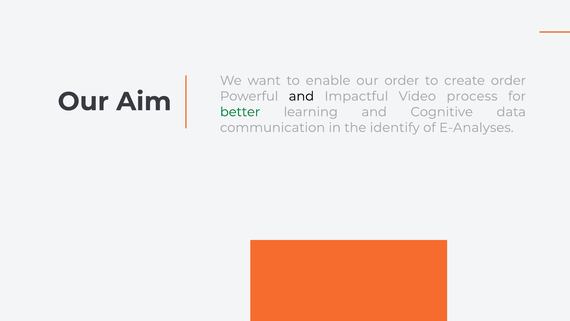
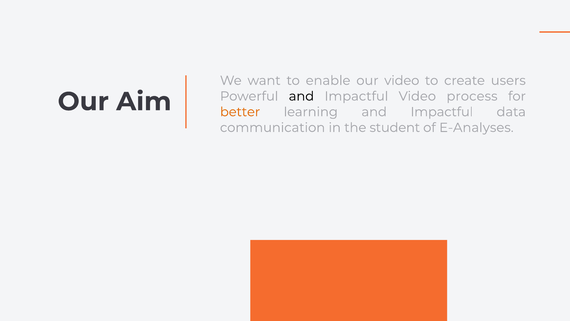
our order: order -> video (402, 80)
create order: order -> users (508, 80)
better colour: green -> orange (240, 112)
learning and Cognitive: Cognitive -> Impactful (442, 112)
identify: identify -> student (395, 127)
